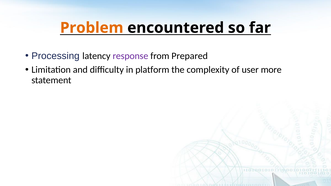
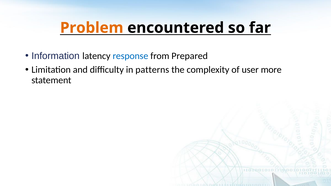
Processing: Processing -> Information (56, 56)
response colour: purple -> blue (130, 56)
platform: platform -> patterns (152, 70)
